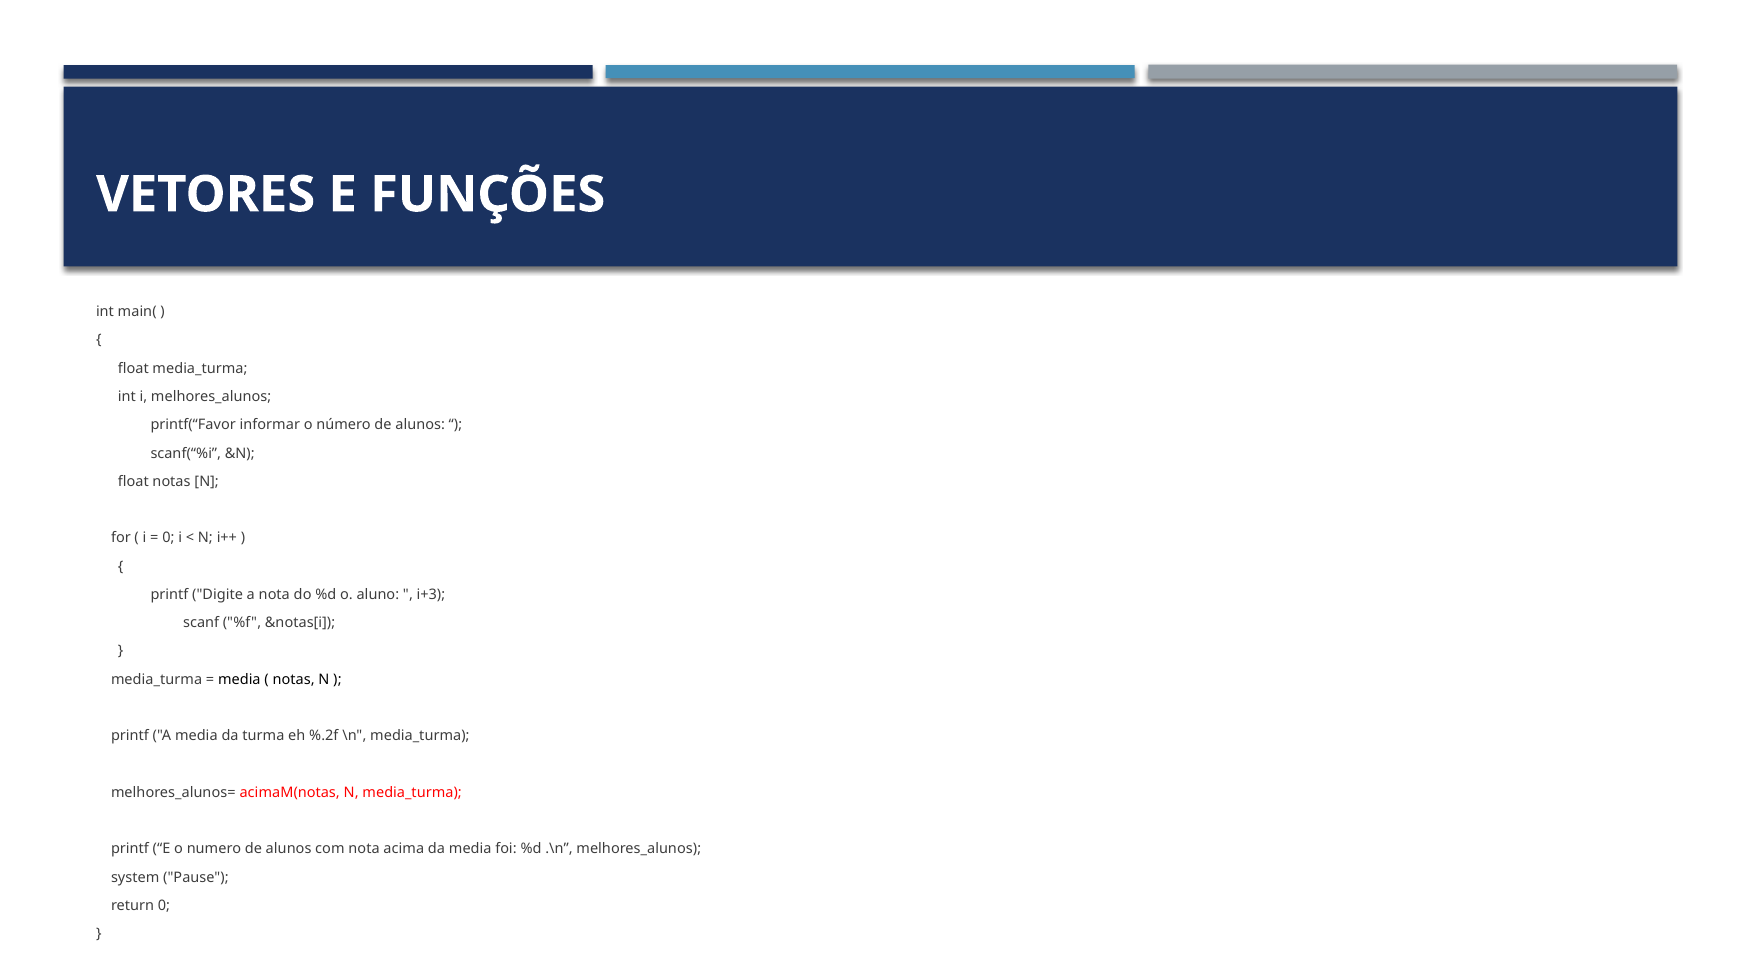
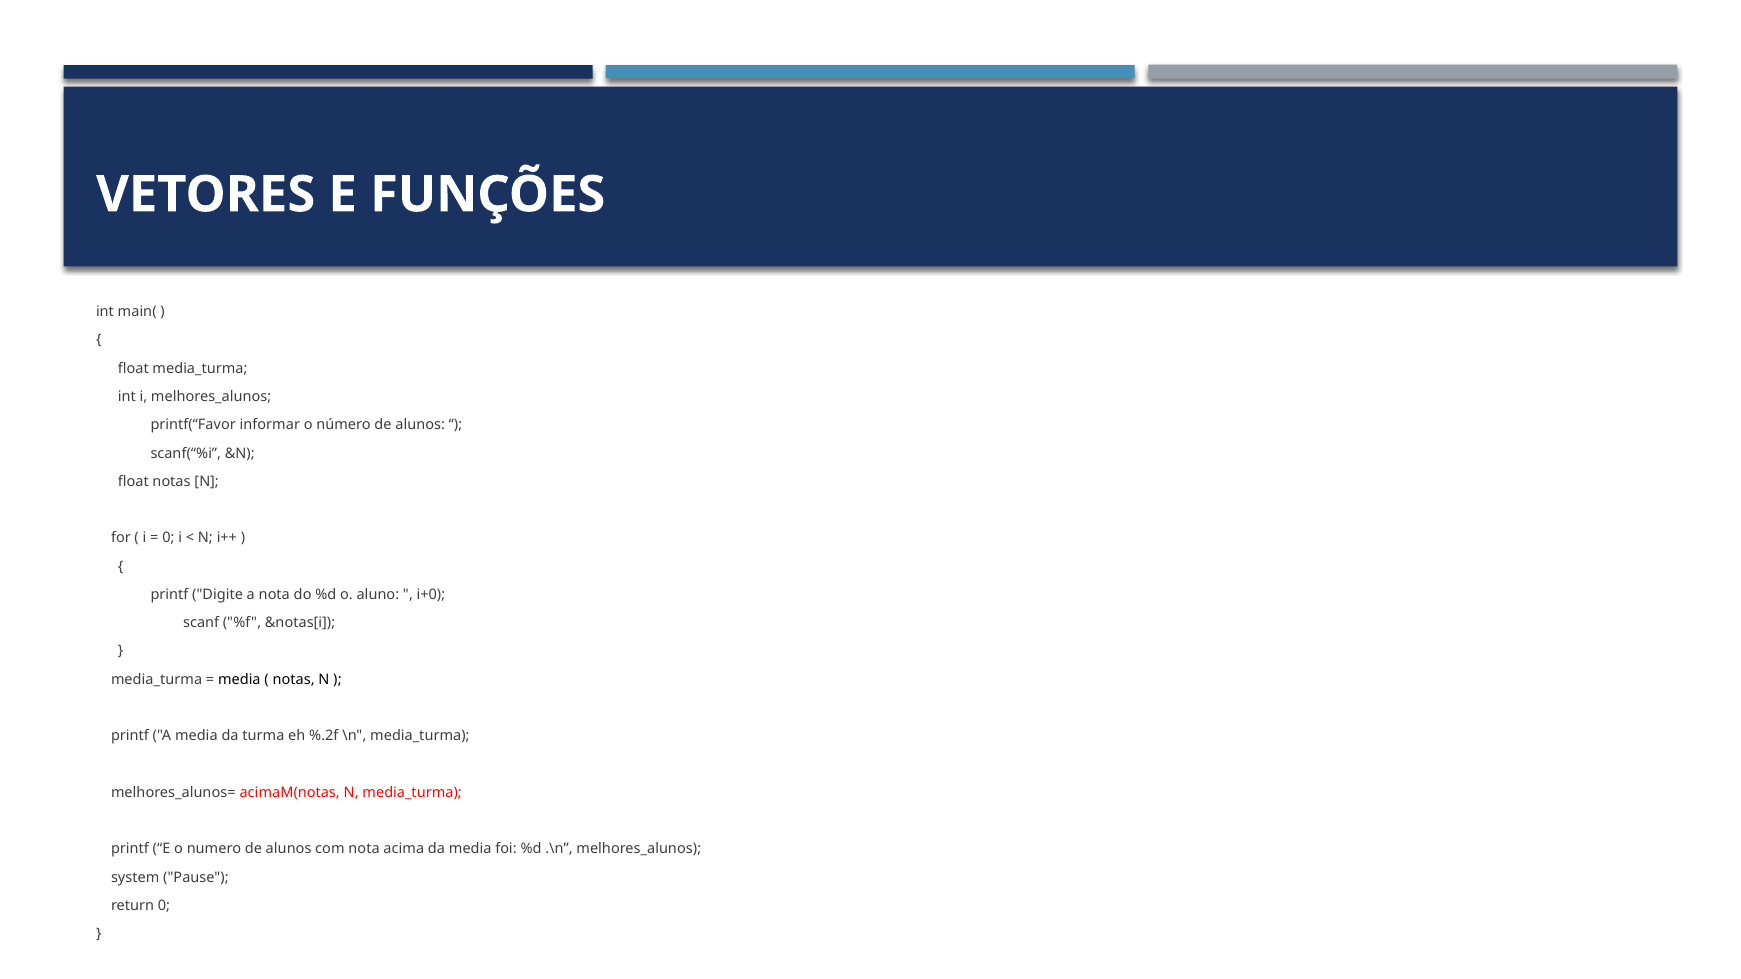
i+3: i+3 -> i+0 (431, 595)
